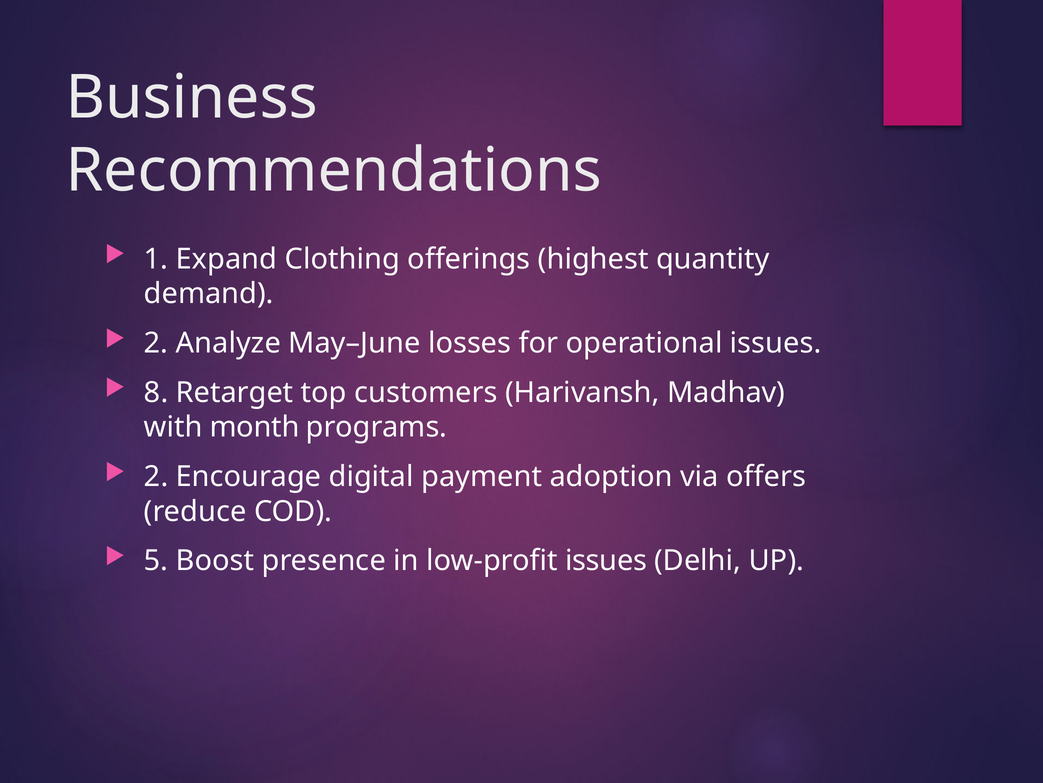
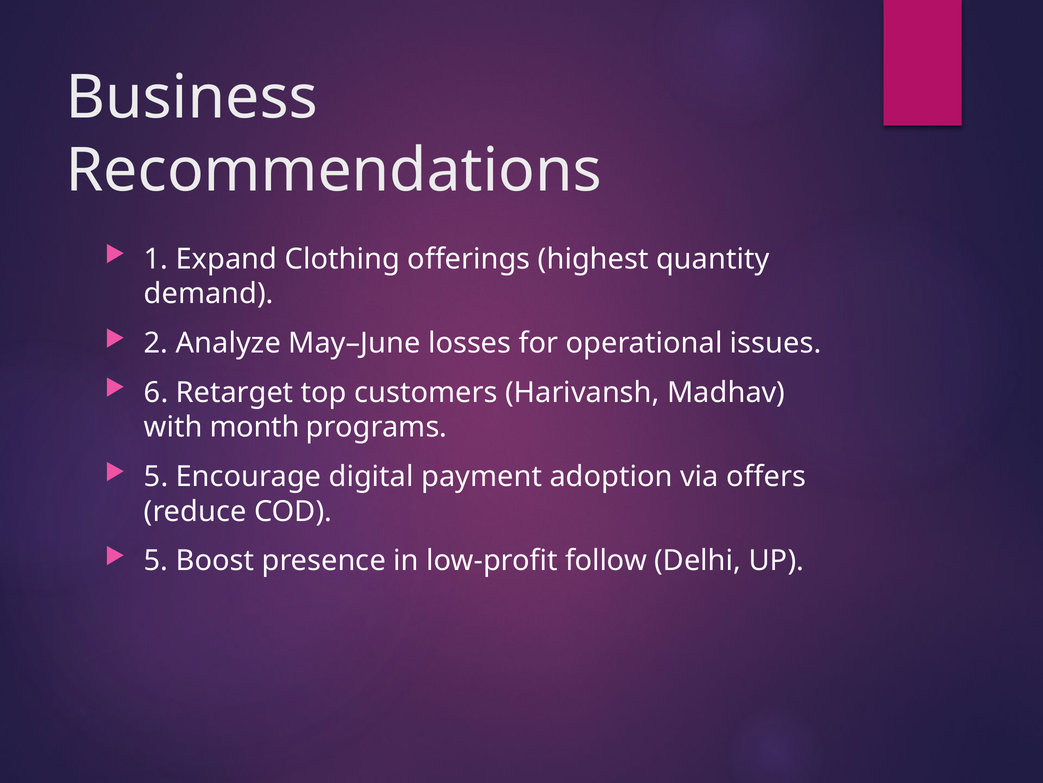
8: 8 -> 6 (156, 392)
2: 2 -> 5 (156, 476)
low-profit issues: issues -> follow (606, 560)
